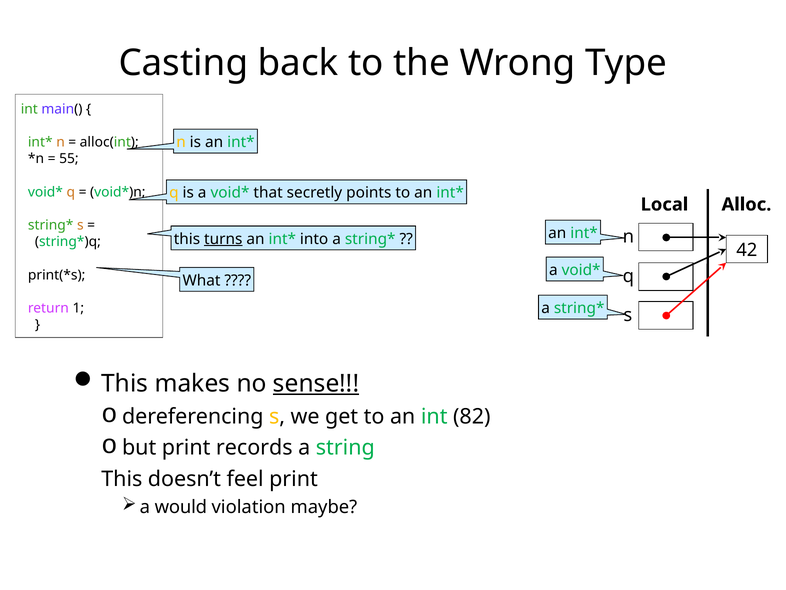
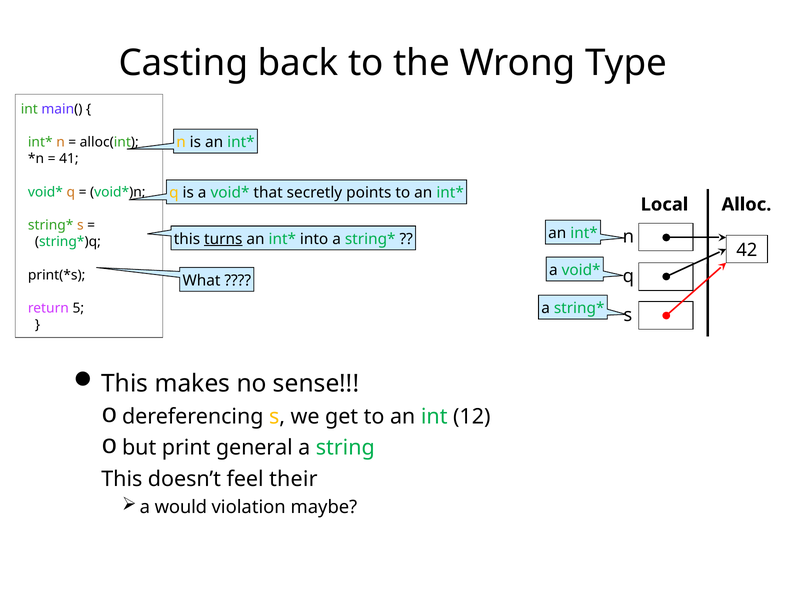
55: 55 -> 41 (69, 159)
1: 1 -> 5 (78, 308)
sense underline: present -> none (316, 383)
82: 82 -> 12 (472, 416)
records: records -> general (254, 447)
feel print: print -> their (293, 479)
